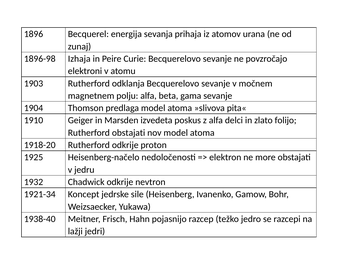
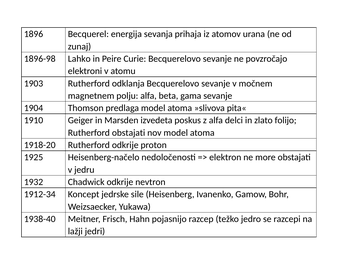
Izhaja: Izhaja -> Lahko (79, 59)
1921-34: 1921-34 -> 1912-34 (40, 195)
